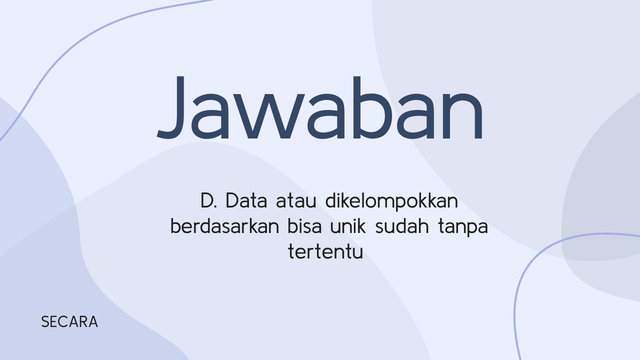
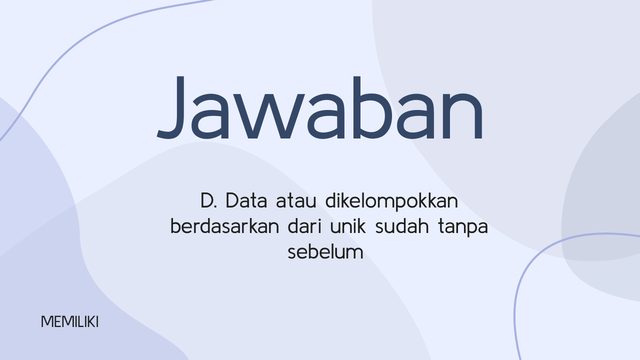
bisa: bisa -> dari (305, 226)
tertentu: tertentu -> sebelum (325, 252)
SECARA: SECARA -> MEMILIKI (70, 322)
